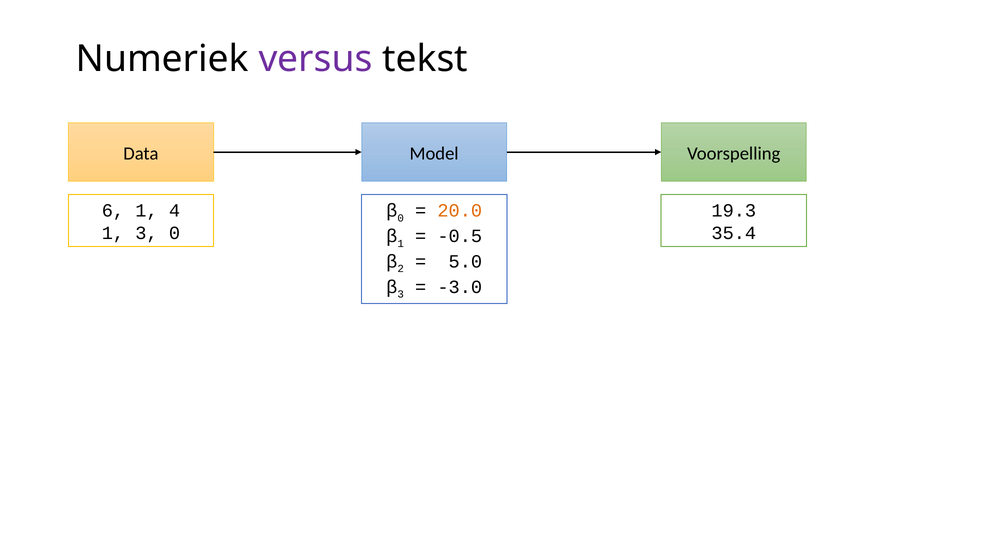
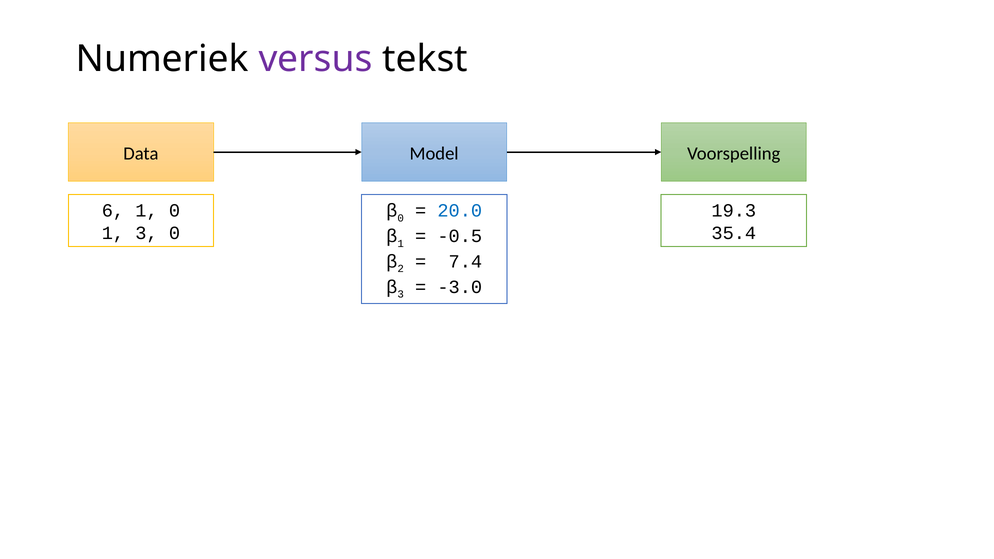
1 4: 4 -> 0 (175, 211)
20.0 colour: orange -> blue (460, 211)
5.0: 5.0 -> 7.4 (465, 262)
